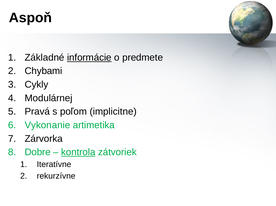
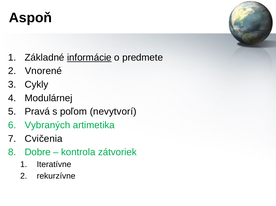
Chybami: Chybami -> Vnorené (43, 71)
implicitne: implicitne -> nevytvorí (113, 112)
Vykonanie: Vykonanie -> Vybraných (47, 125)
Zárvorka: Zárvorka -> Cvičenia (44, 139)
kontrola underline: present -> none (78, 152)
